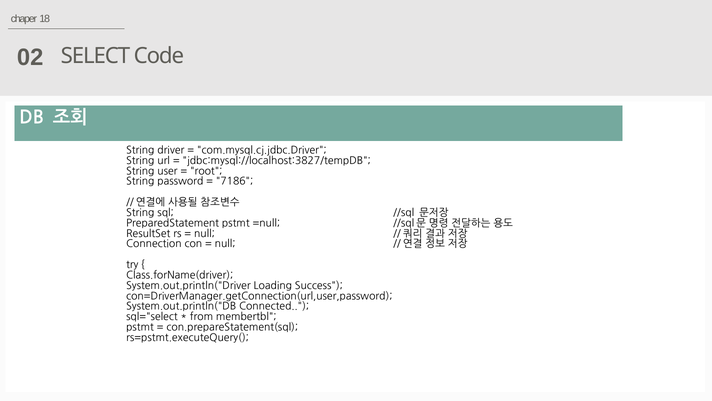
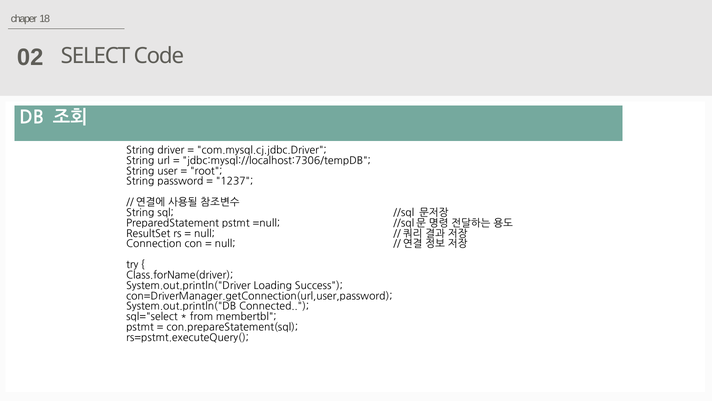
jdbc:mysql://localhost:3827/tempDB: jdbc:mysql://localhost:3827/tempDB -> jdbc:mysql://localhost:7306/tempDB (277, 160)
7186: 7186 -> 1237 (235, 181)
